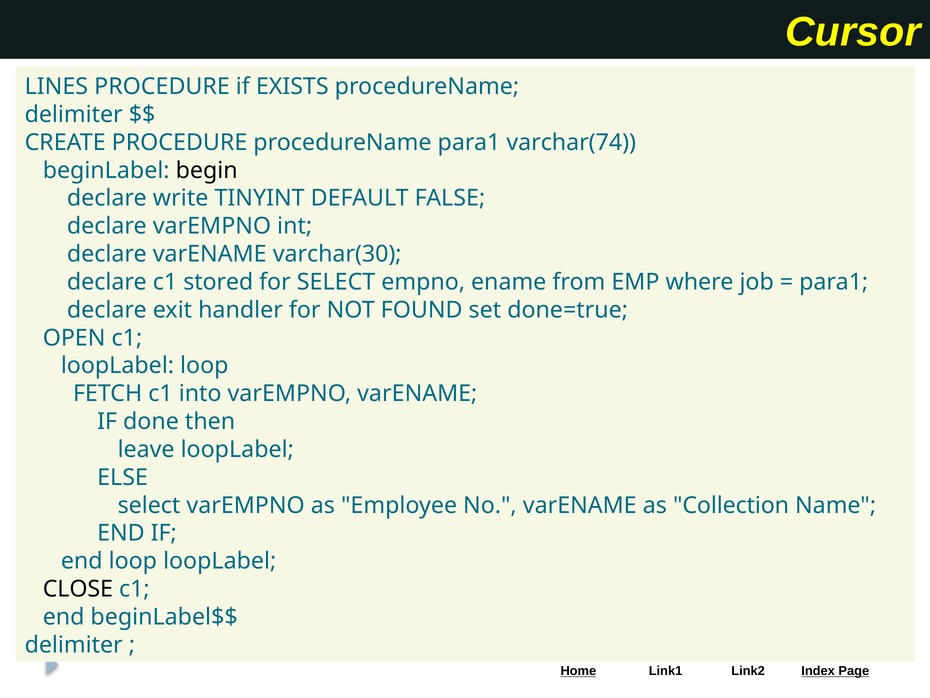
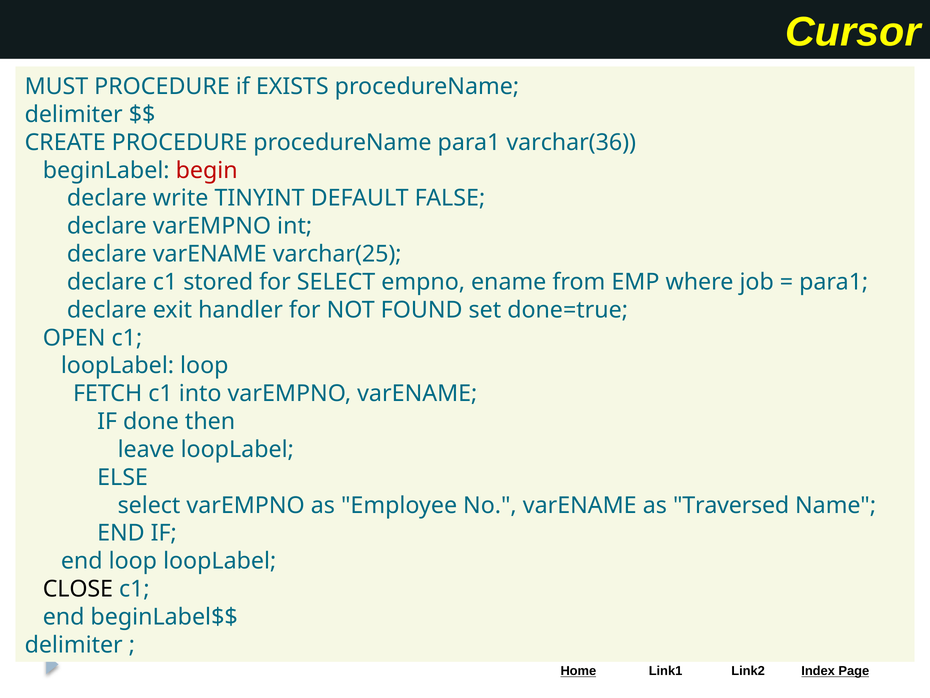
LINES: LINES -> MUST (56, 87)
varchar(74: varchar(74 -> varchar(36 (571, 142)
begin colour: black -> red (207, 170)
varchar(30: varchar(30 -> varchar(25 (337, 254)
Collection: Collection -> Traversed (731, 505)
